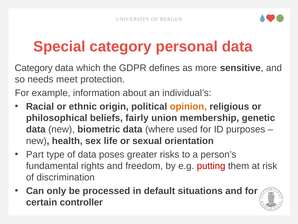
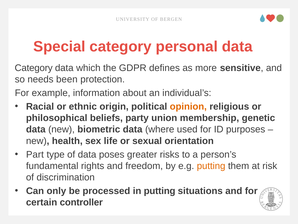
meet: meet -> been (67, 79)
fairly: fairly -> party (137, 118)
putting colour: red -> orange (211, 166)
in default: default -> putting (160, 191)
